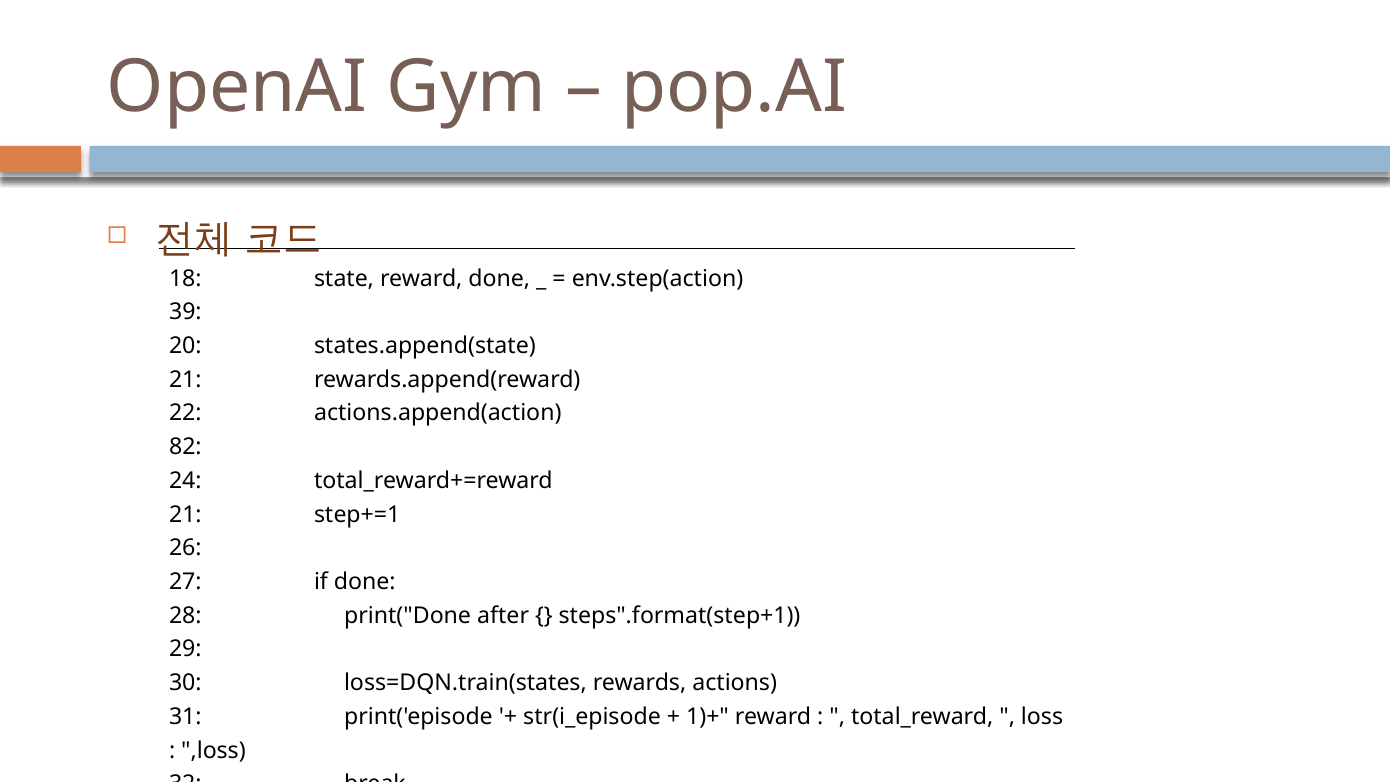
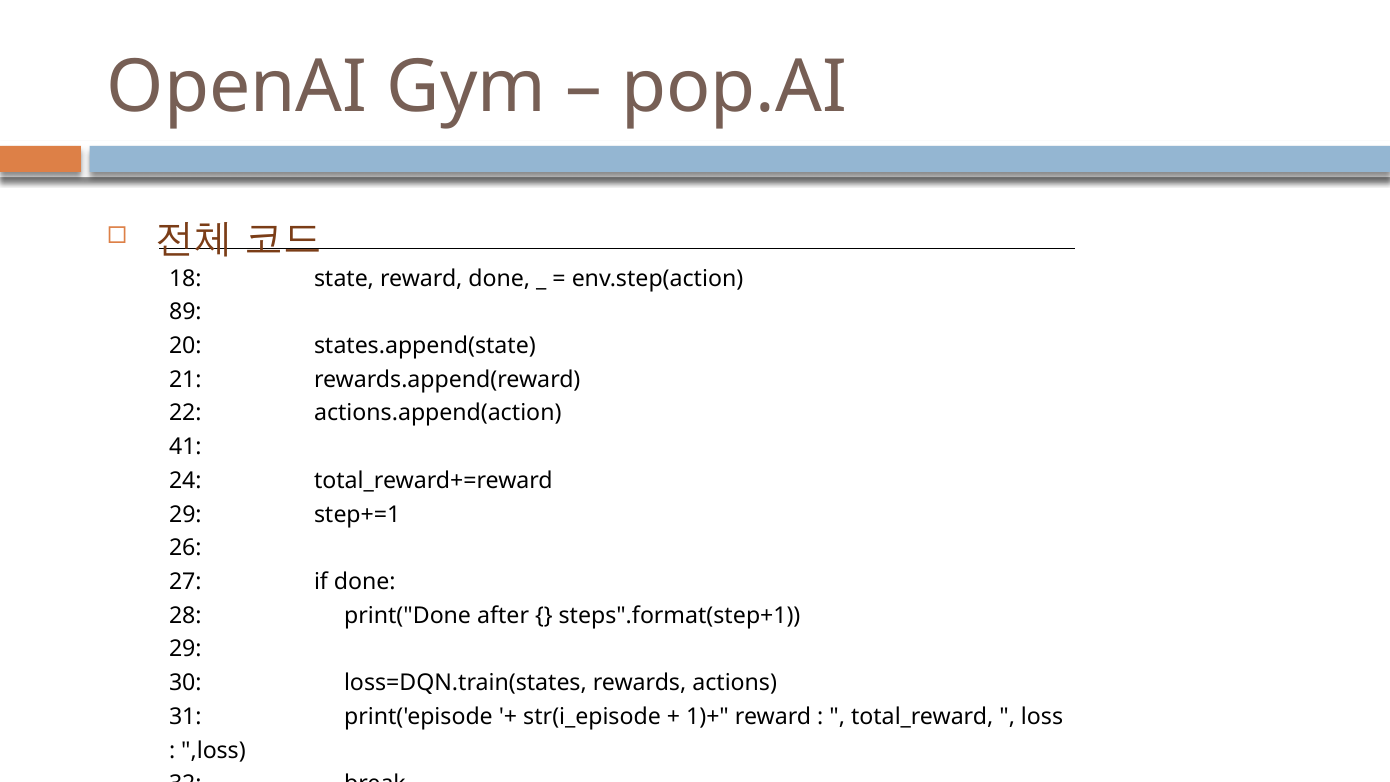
39: 39 -> 89 (185, 312)
82: 82 -> 41 (185, 447)
21: 21 -> 29 (185, 514)
